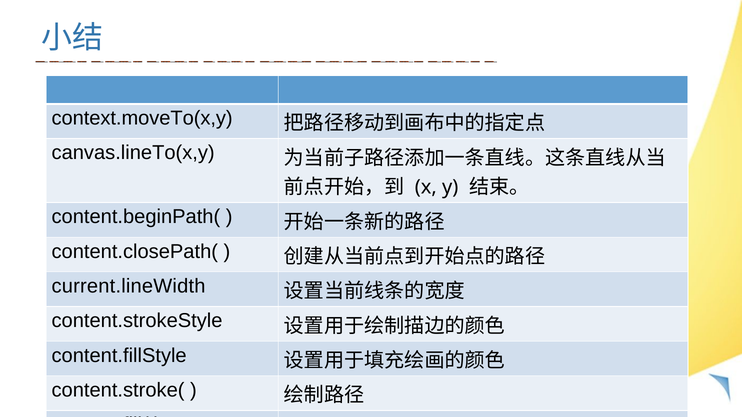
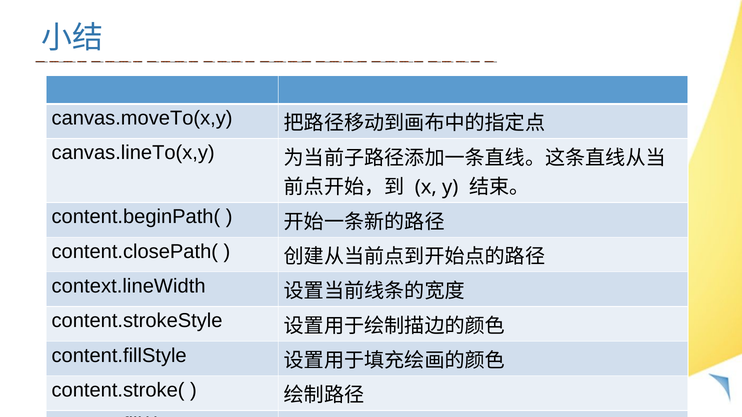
context.moveTo(x,y: context.moveTo(x,y -> canvas.moveTo(x,y (142, 118)
current.lineWidth: current.lineWidth -> context.lineWidth (129, 286)
